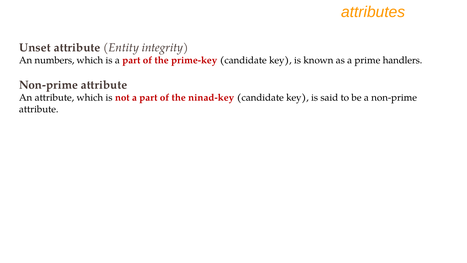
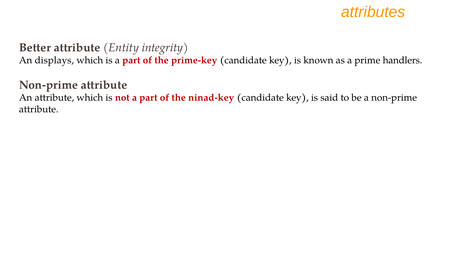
Unset: Unset -> Better (35, 47)
numbers: numbers -> displays (54, 60)
